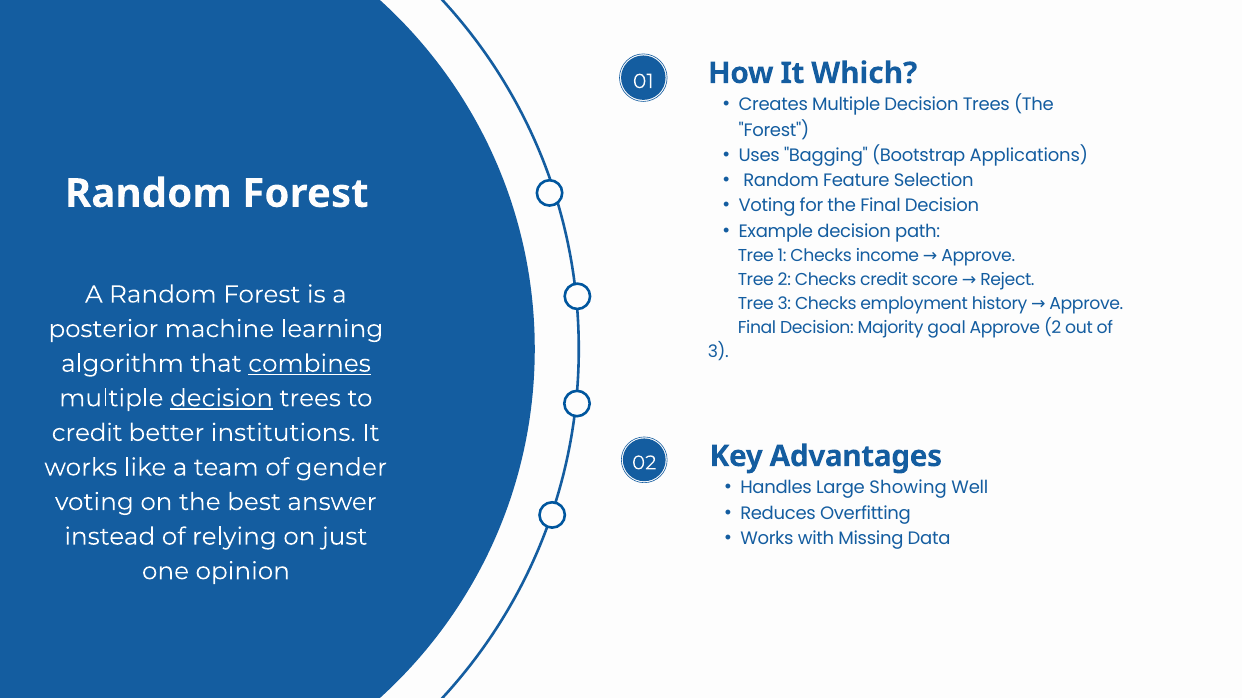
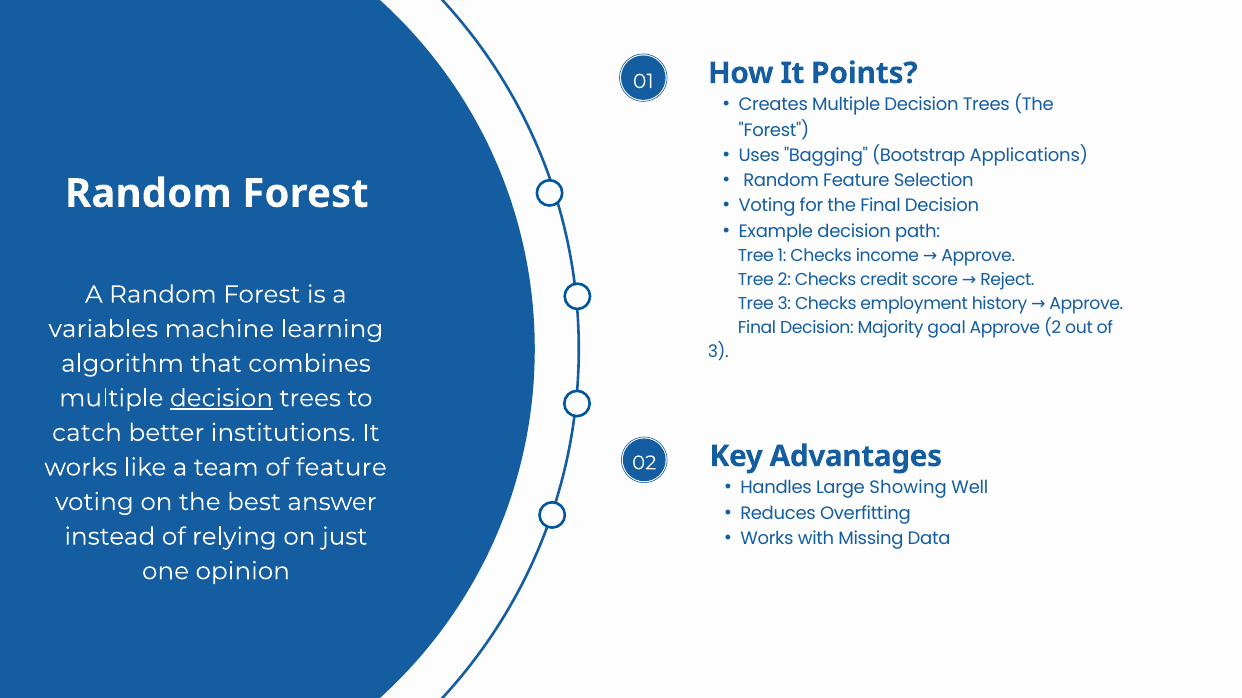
Which: Which -> Points (864, 73)
posterior: posterior -> variables (103, 329)
combines underline: present -> none (309, 364)
credit: credit -> catch (87, 433)
of gender: gender -> feature (341, 468)
